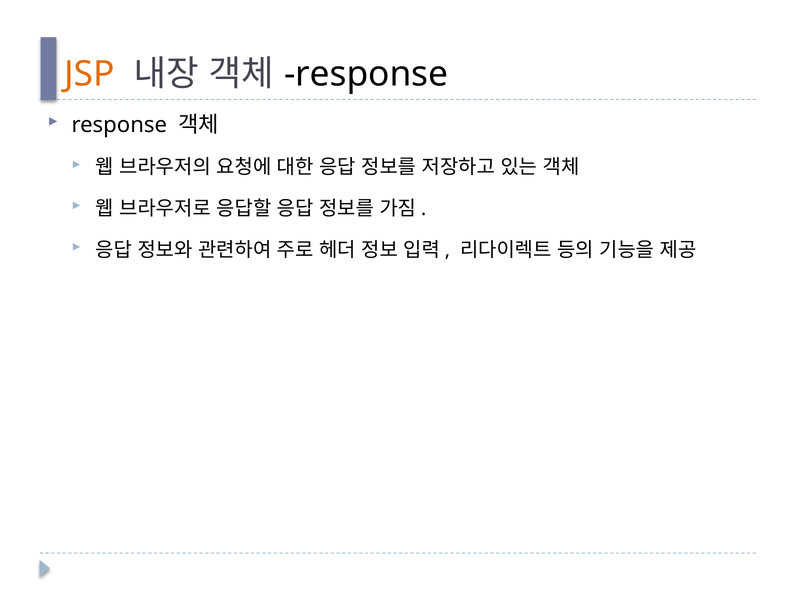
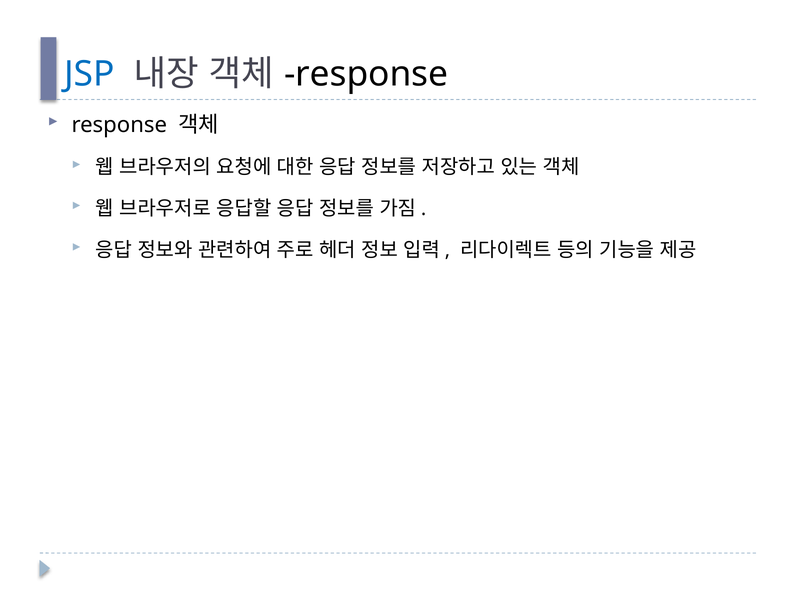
JSP colour: orange -> blue (89, 74)
